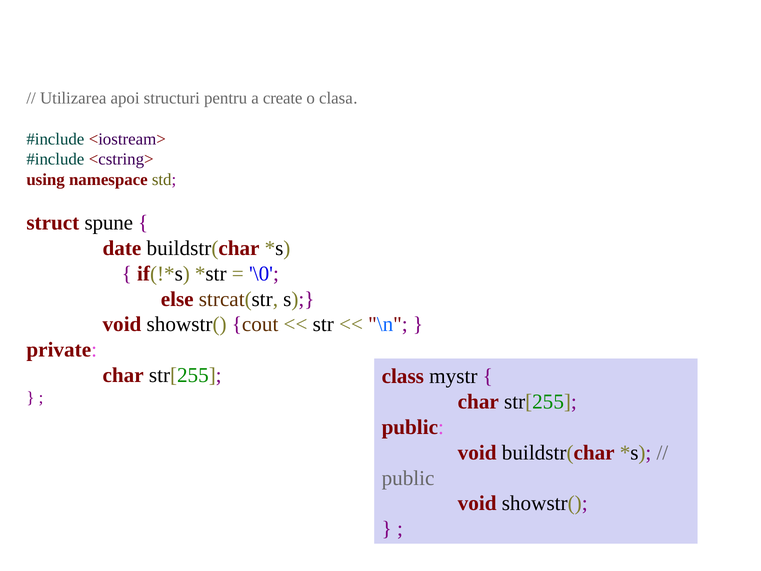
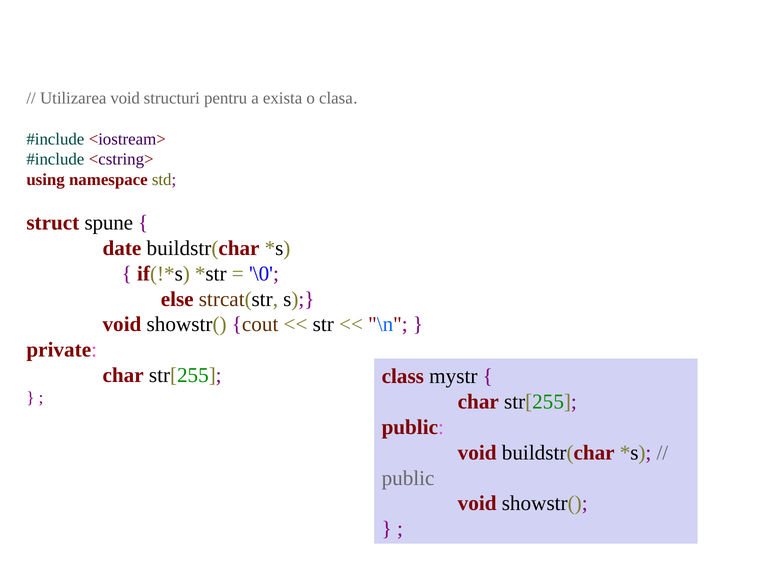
Utilizarea apoi: apoi -> void (125, 98)
create: create -> exista (283, 98)
